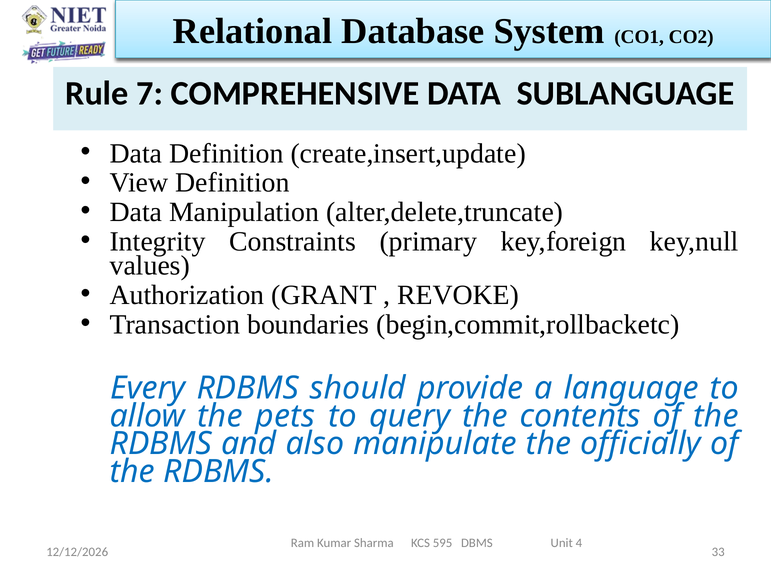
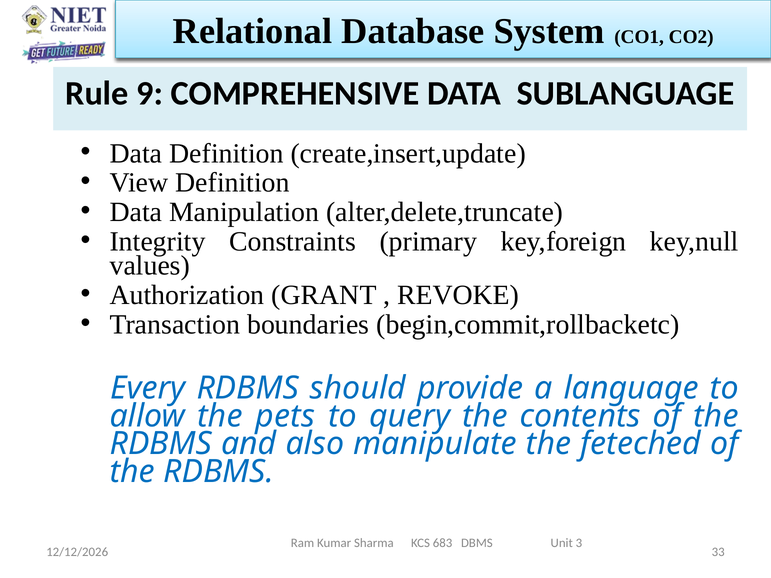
7: 7 -> 9 (150, 94)
officially: officially -> feteched (641, 444)
595: 595 -> 683 (443, 543)
4: 4 -> 3 (579, 543)
